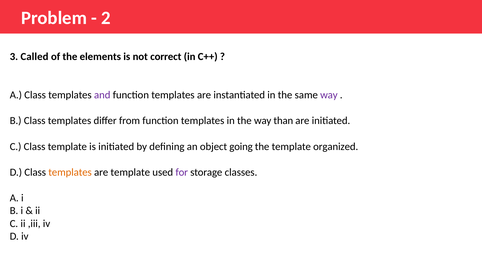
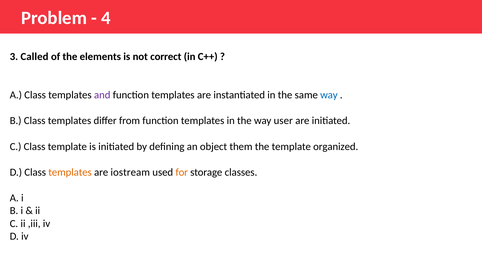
2: 2 -> 4 (106, 18)
way colour: purple -> blue (329, 95)
than: than -> user (283, 121)
going: going -> them (241, 147)
are template: template -> iostream (130, 172)
for colour: purple -> orange (182, 172)
